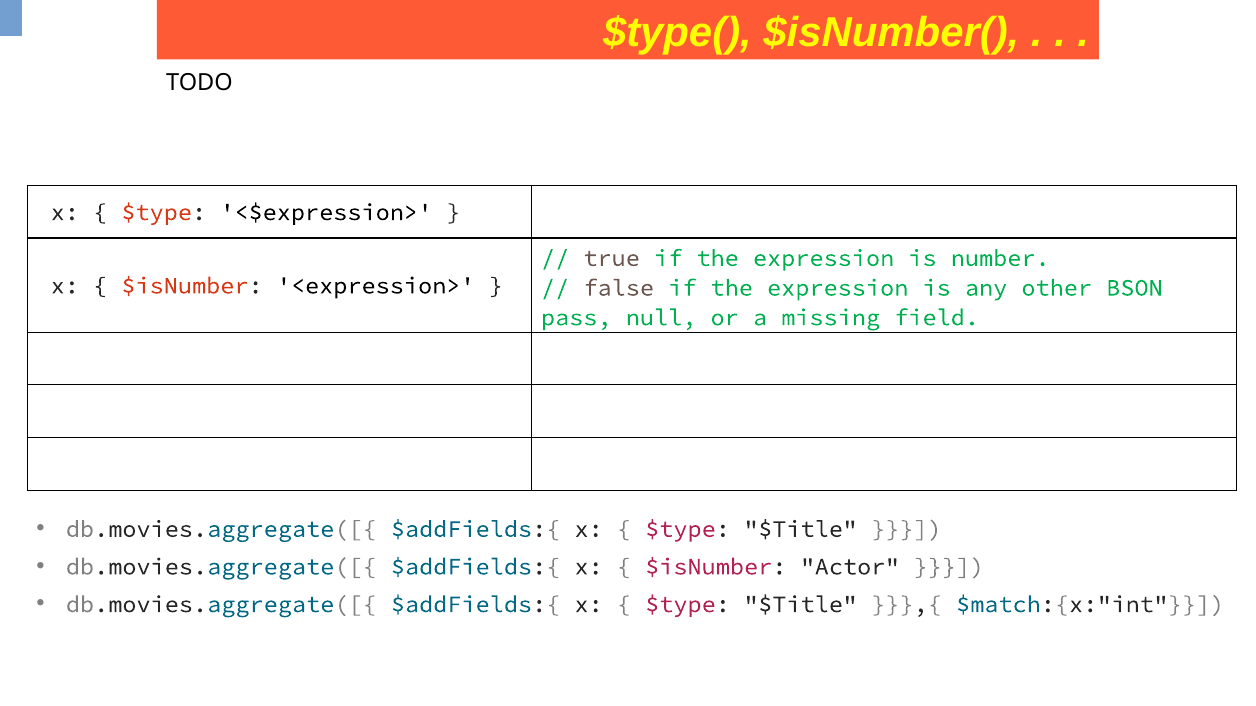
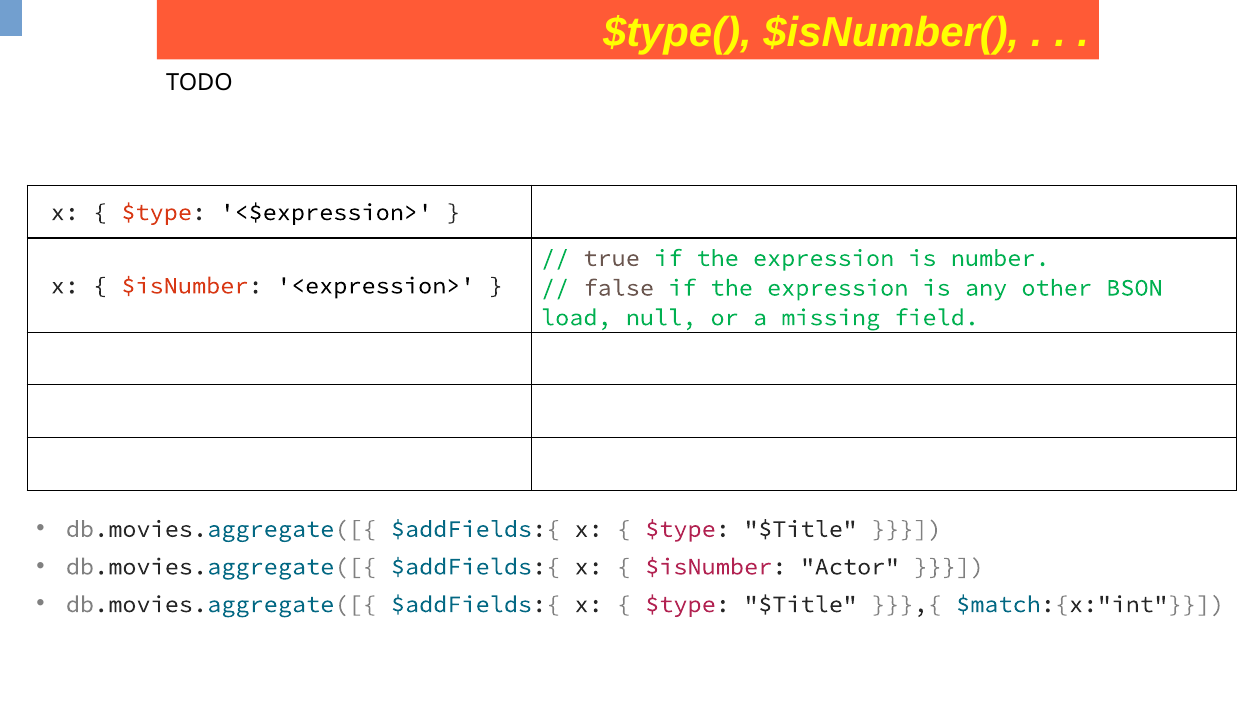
pass: pass -> load (576, 318)
